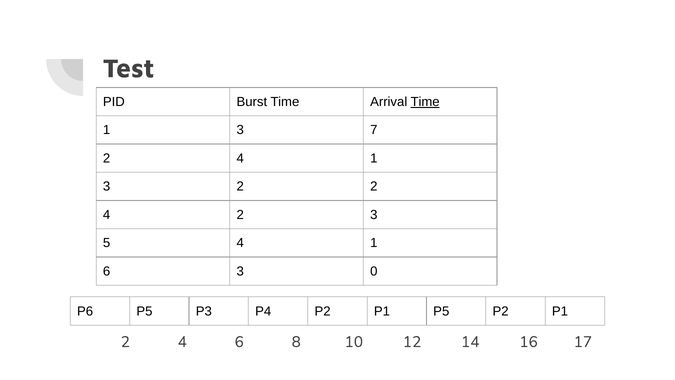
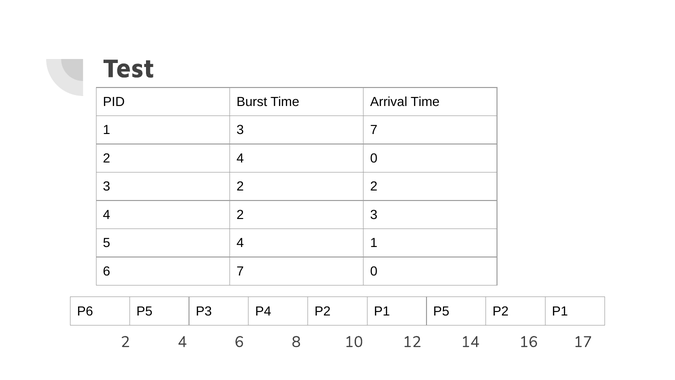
Time underline: present -> none (425, 102)
2 4 1: 1 -> 0 (374, 158)
6 3: 3 -> 7 (240, 271)
